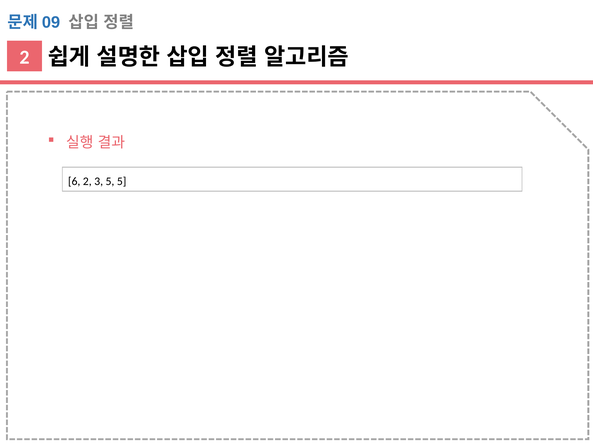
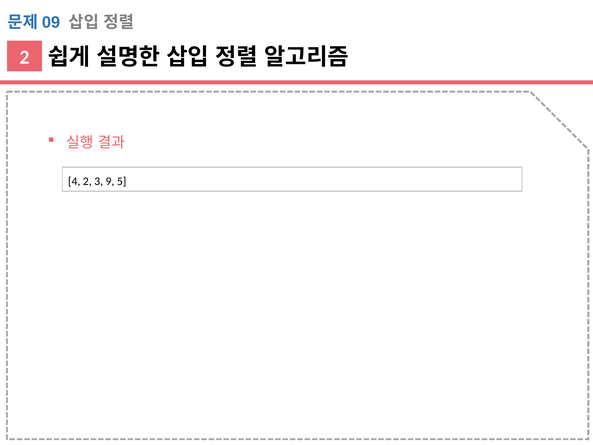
6: 6 -> 4 (74, 181)
3 5: 5 -> 9 (110, 181)
